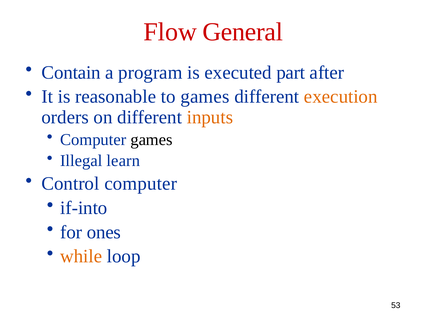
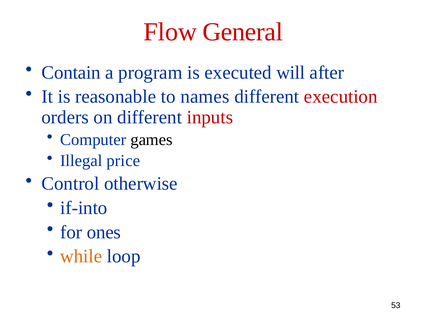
part: part -> will (291, 73)
to games: games -> names (205, 97)
execution colour: orange -> red (341, 97)
inputs colour: orange -> red (210, 117)
learn: learn -> price (123, 161)
Control computer: computer -> otherwise (141, 184)
